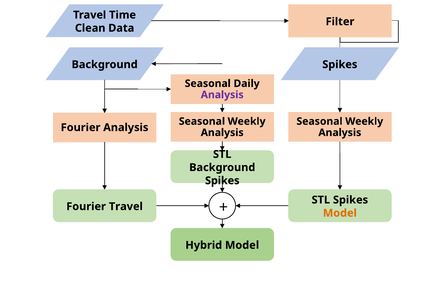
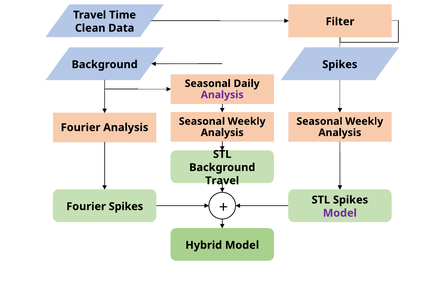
Spikes: Spikes -> Travel (222, 180)
Fourier Travel: Travel -> Spikes (126, 206)
Model colour: orange -> purple (340, 213)
